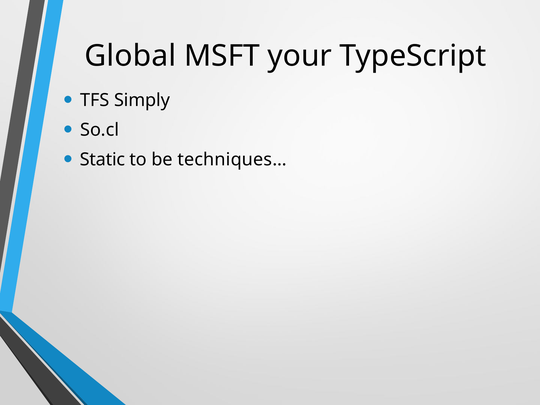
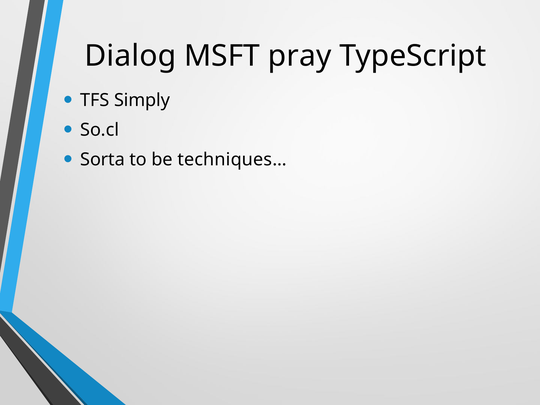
Global: Global -> Dialog (130, 56)
your: your -> pray (300, 56)
Static: Static -> Sorta (103, 160)
